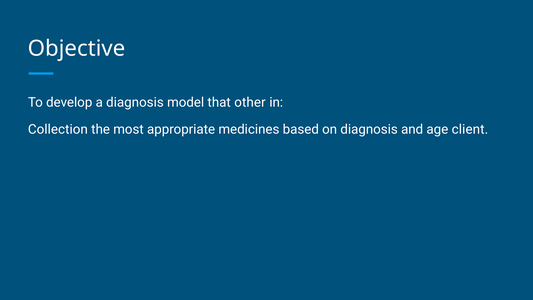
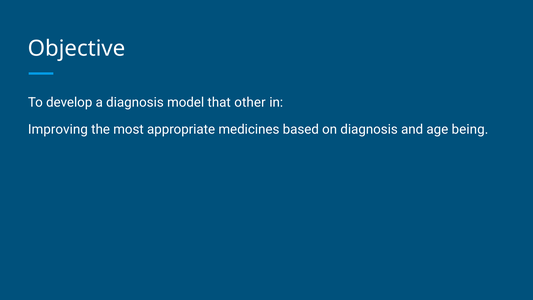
Collection: Collection -> Improving (58, 129)
client: client -> being (470, 129)
